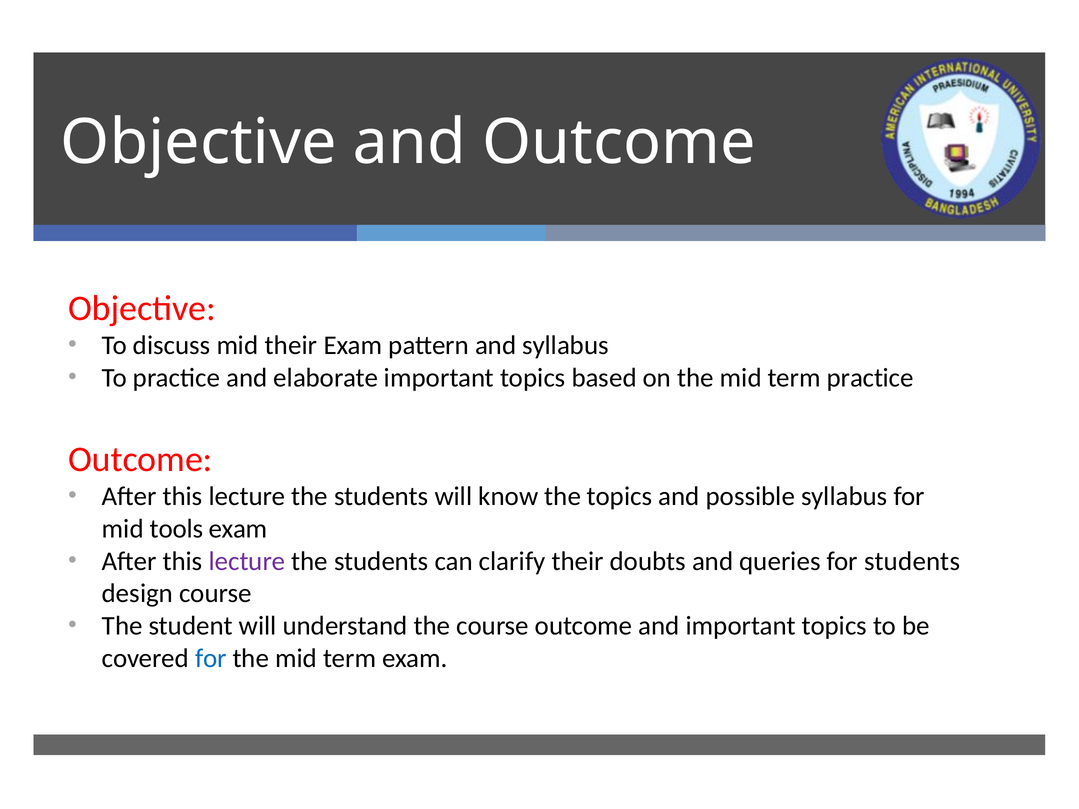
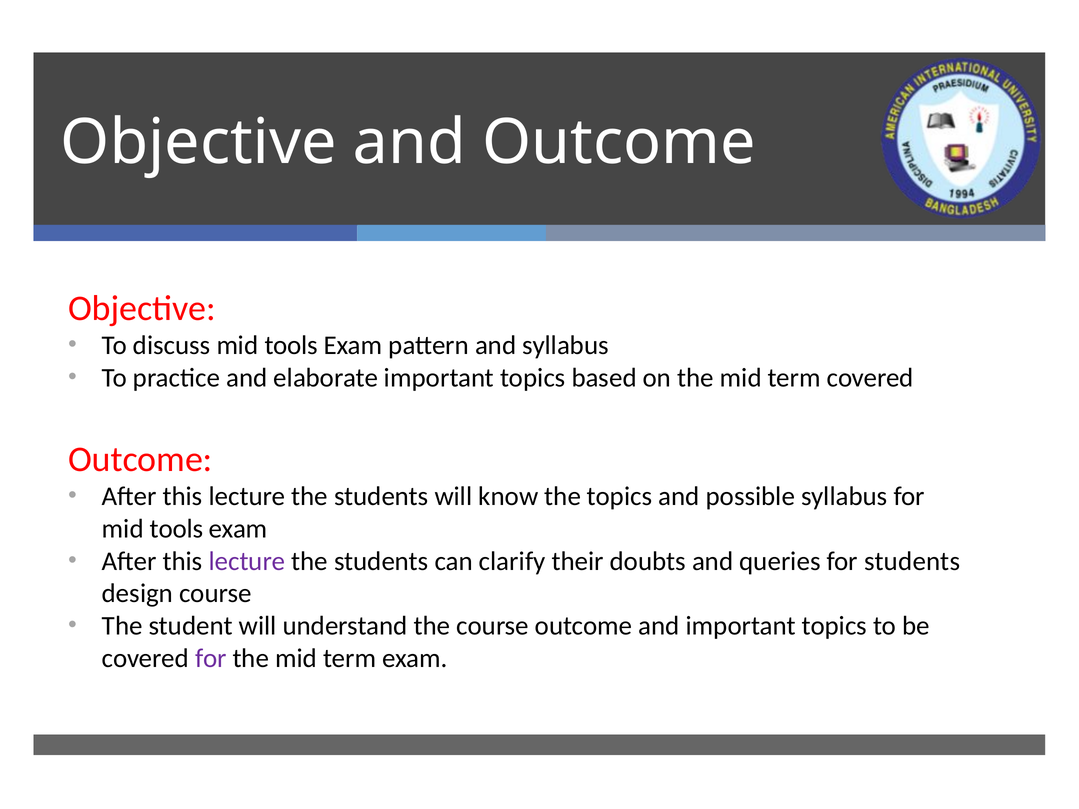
discuss mid their: their -> tools (291, 346)
term practice: practice -> covered (870, 378)
for colour: blue -> purple (211, 658)
